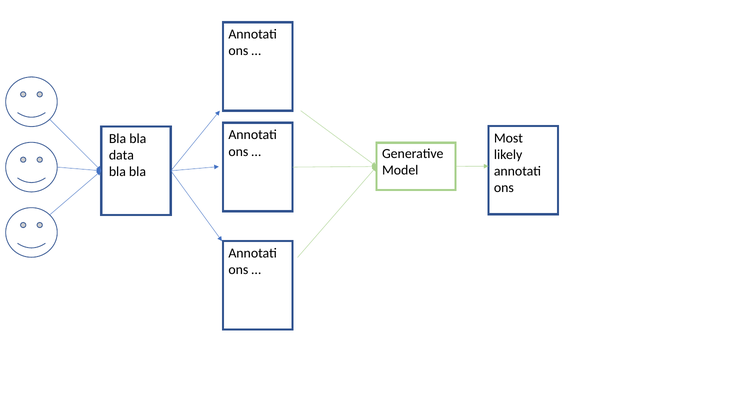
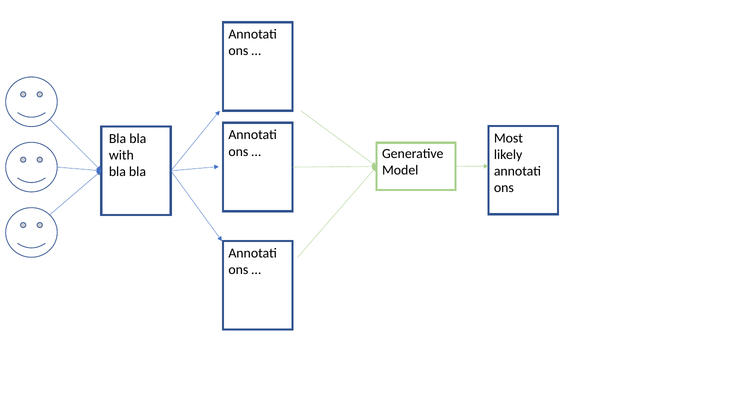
data: data -> with (121, 155)
